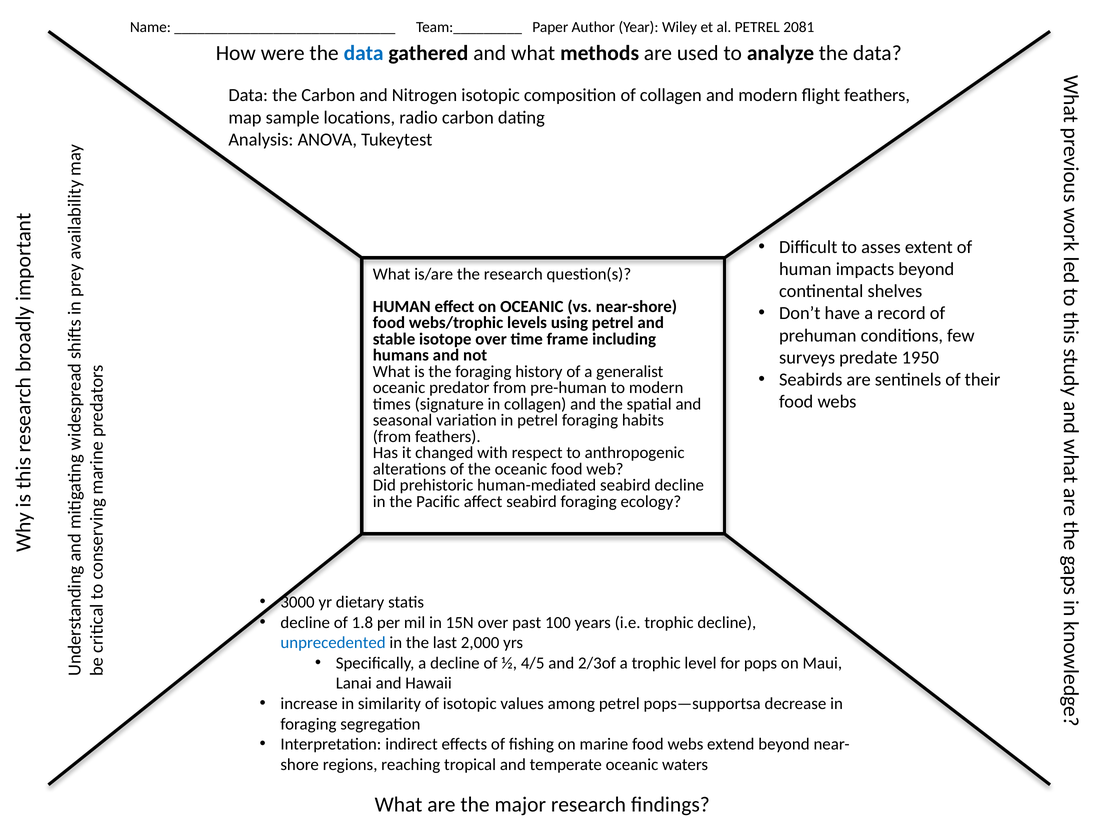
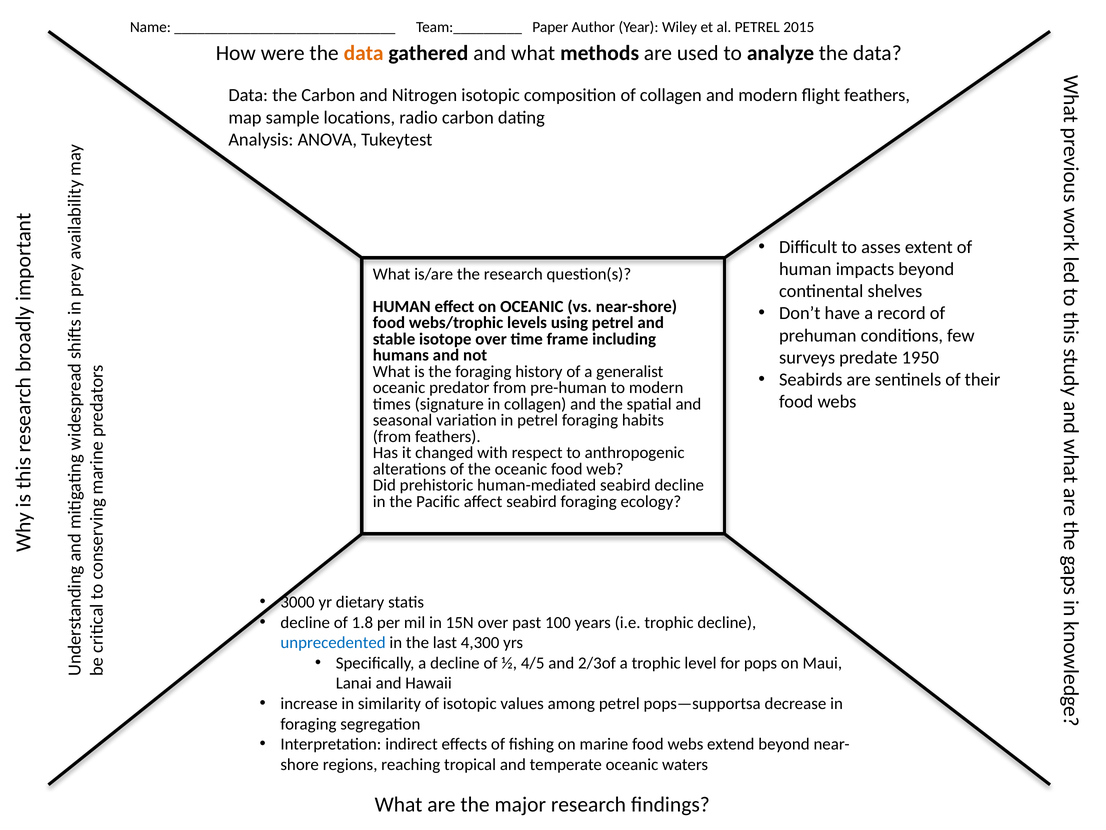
2081: 2081 -> 2015 (799, 27)
data colour: blue -> orange (364, 53)
2,000: 2,000 -> 4,300 (480, 642)
